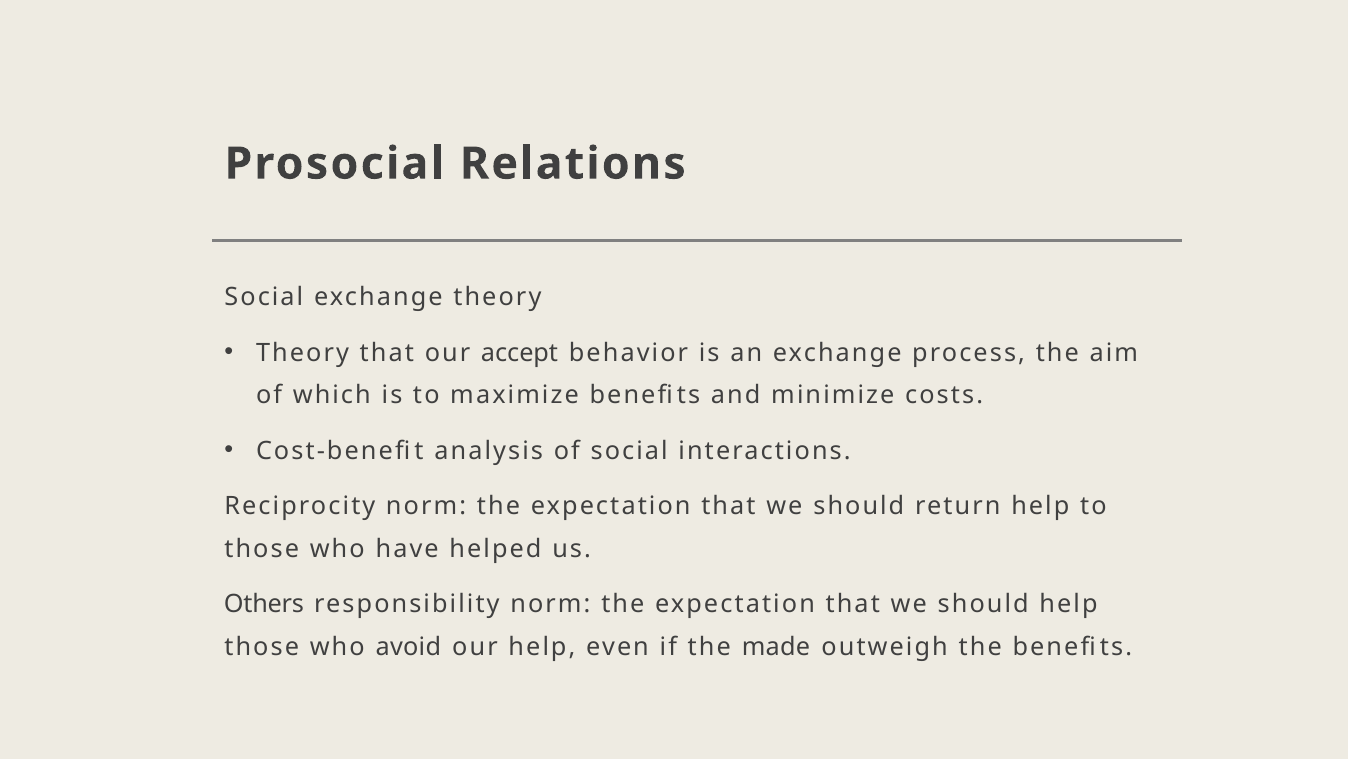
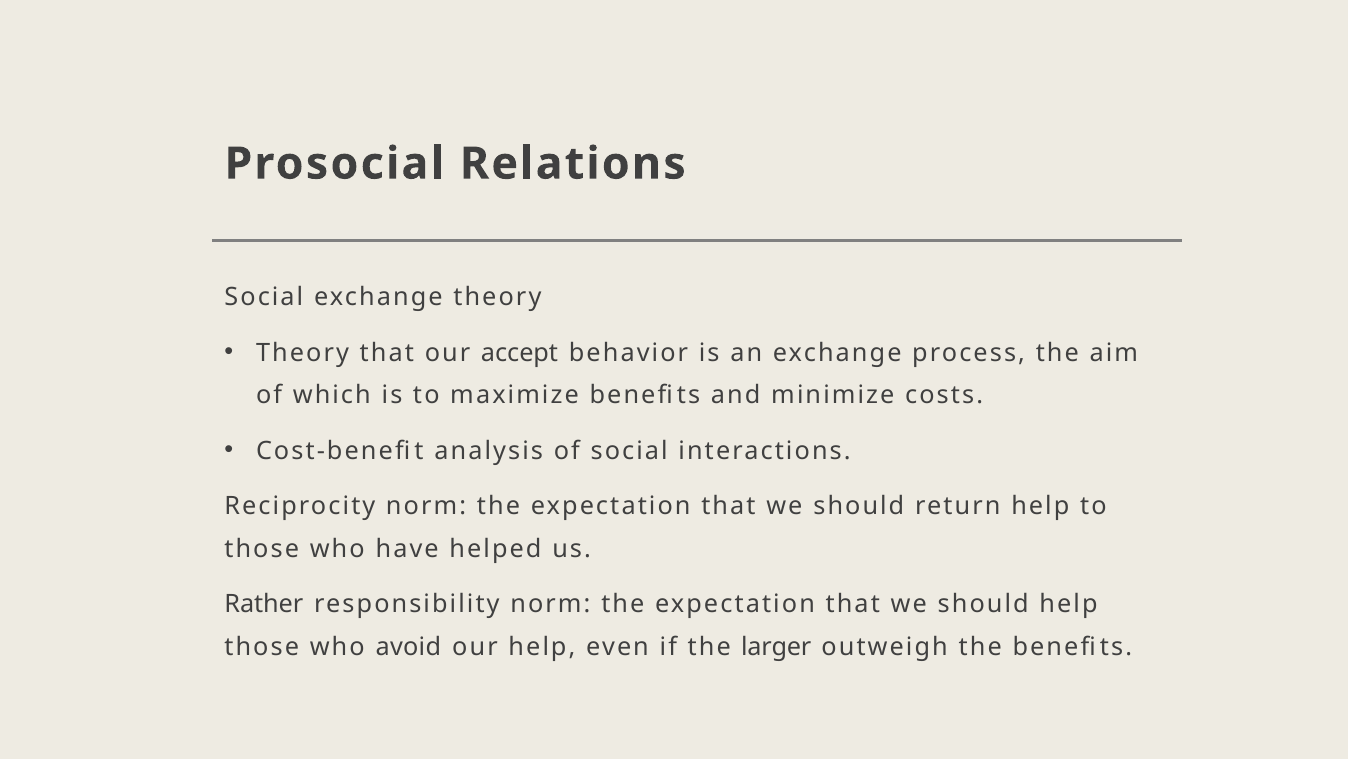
Others: Others -> Rather (264, 604)
made: made -> larger (776, 646)
